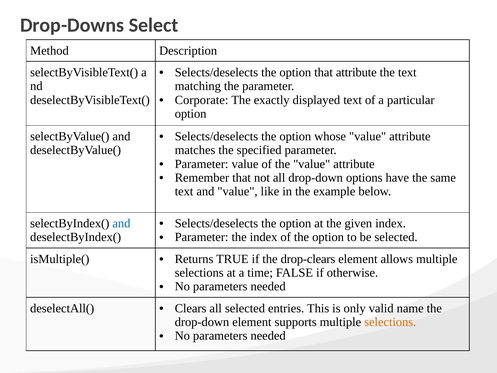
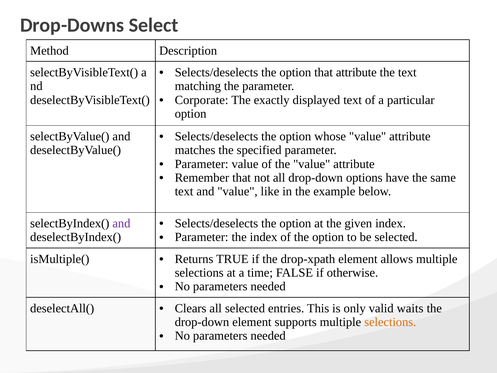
and colour: blue -> purple (121, 223)
drop-clears: drop-clears -> drop-xpath (308, 259)
name: name -> waits (410, 308)
